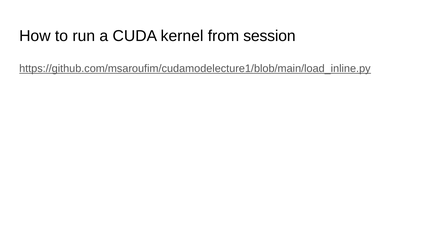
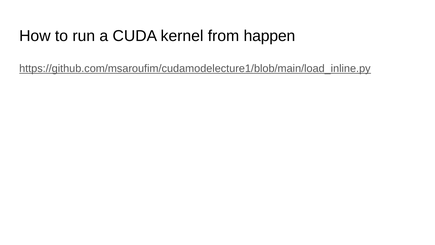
session: session -> happen (269, 36)
